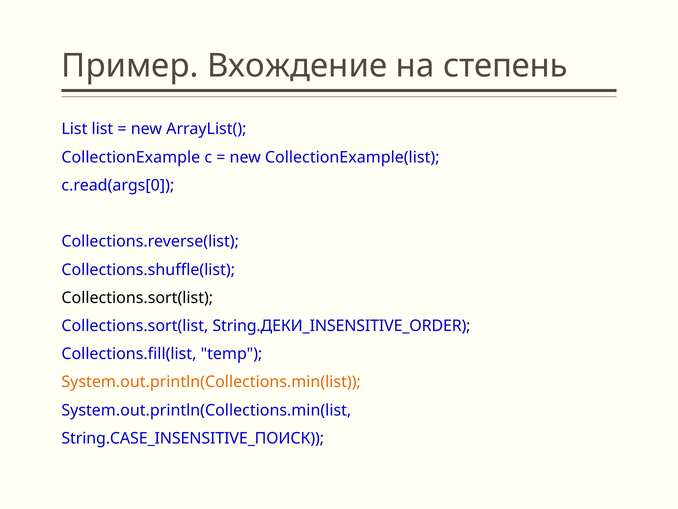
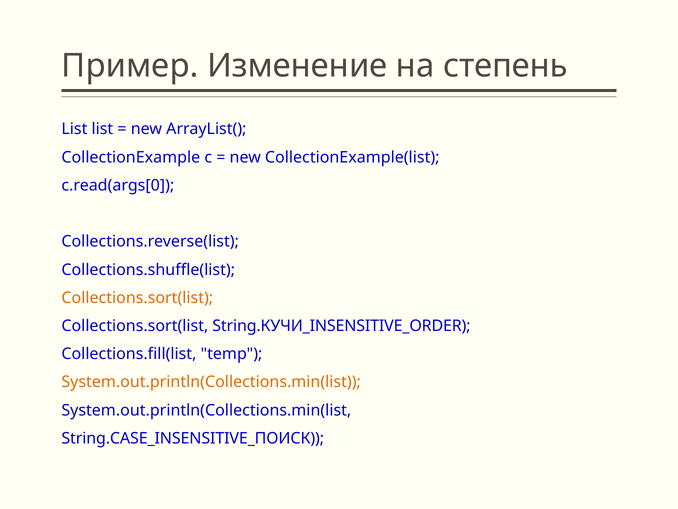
Вхождение: Вхождение -> Изменение (297, 66)
Collections.sort(list colour: black -> orange (137, 298)
String.ДЕКИ_INSENSITIVE_ORDER: String.ДЕКИ_INSENSITIVE_ORDER -> String.КУЧИ_INSENSITIVE_ORDER (341, 326)
